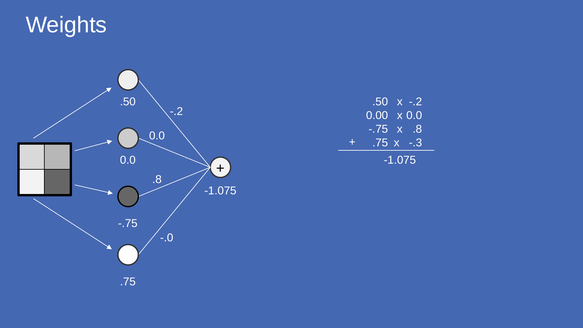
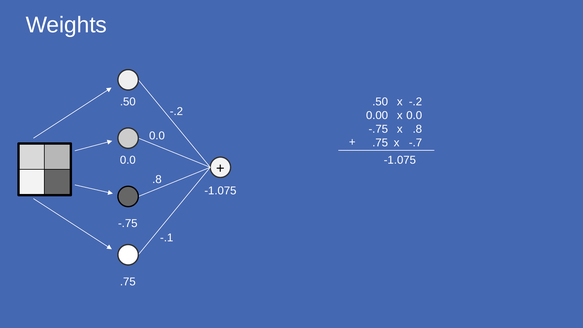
-.3: -.3 -> -.7 (415, 143)
-.0: -.0 -> -.1 (167, 238)
